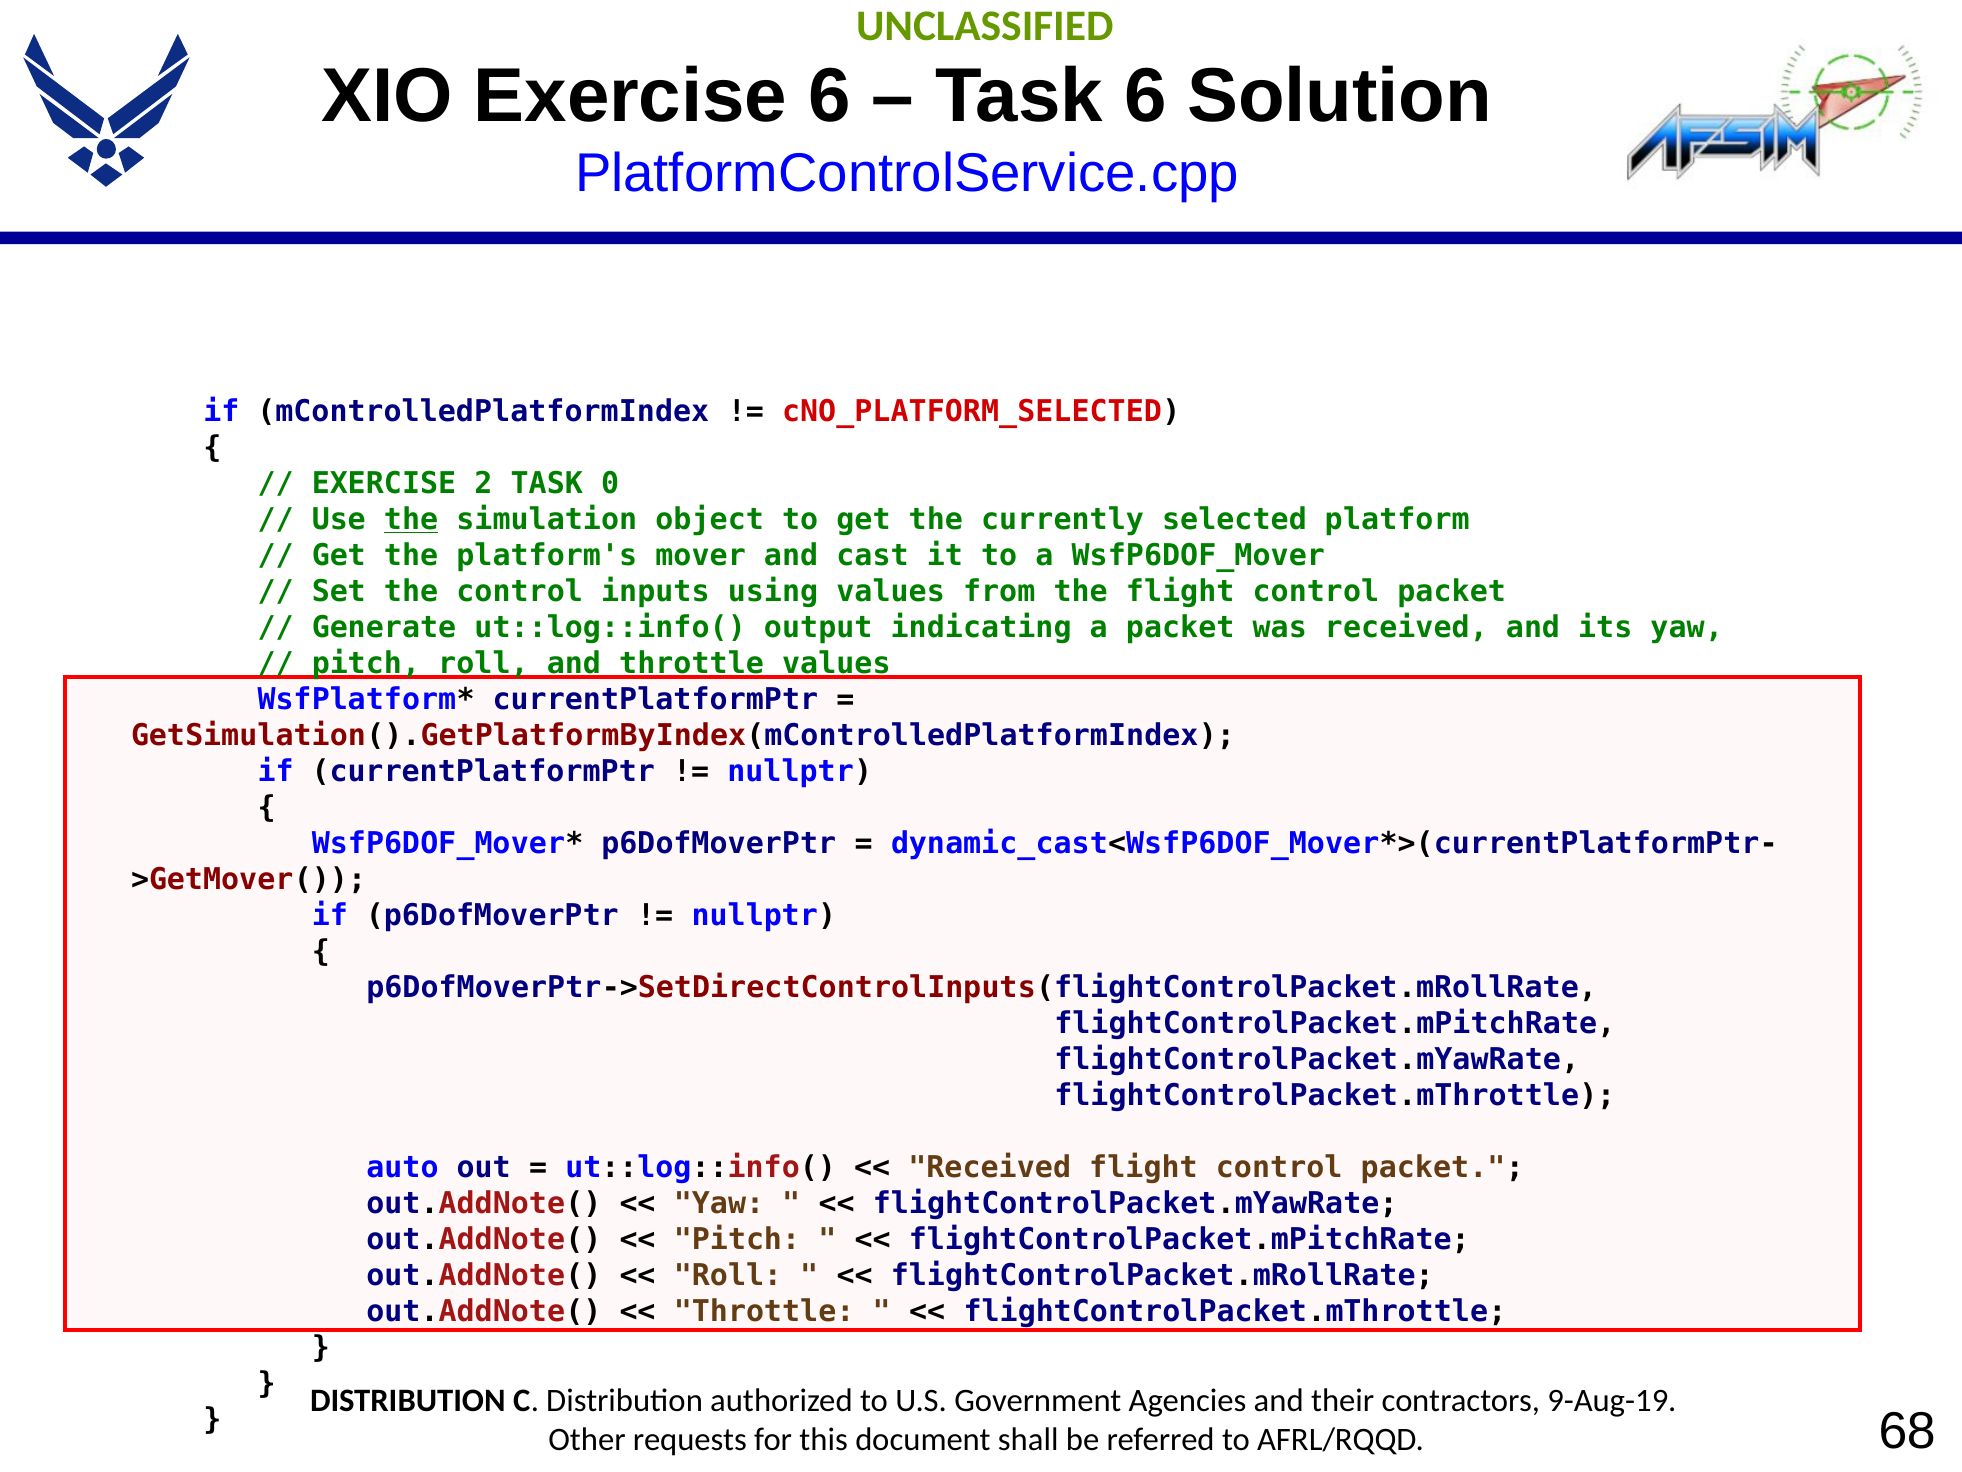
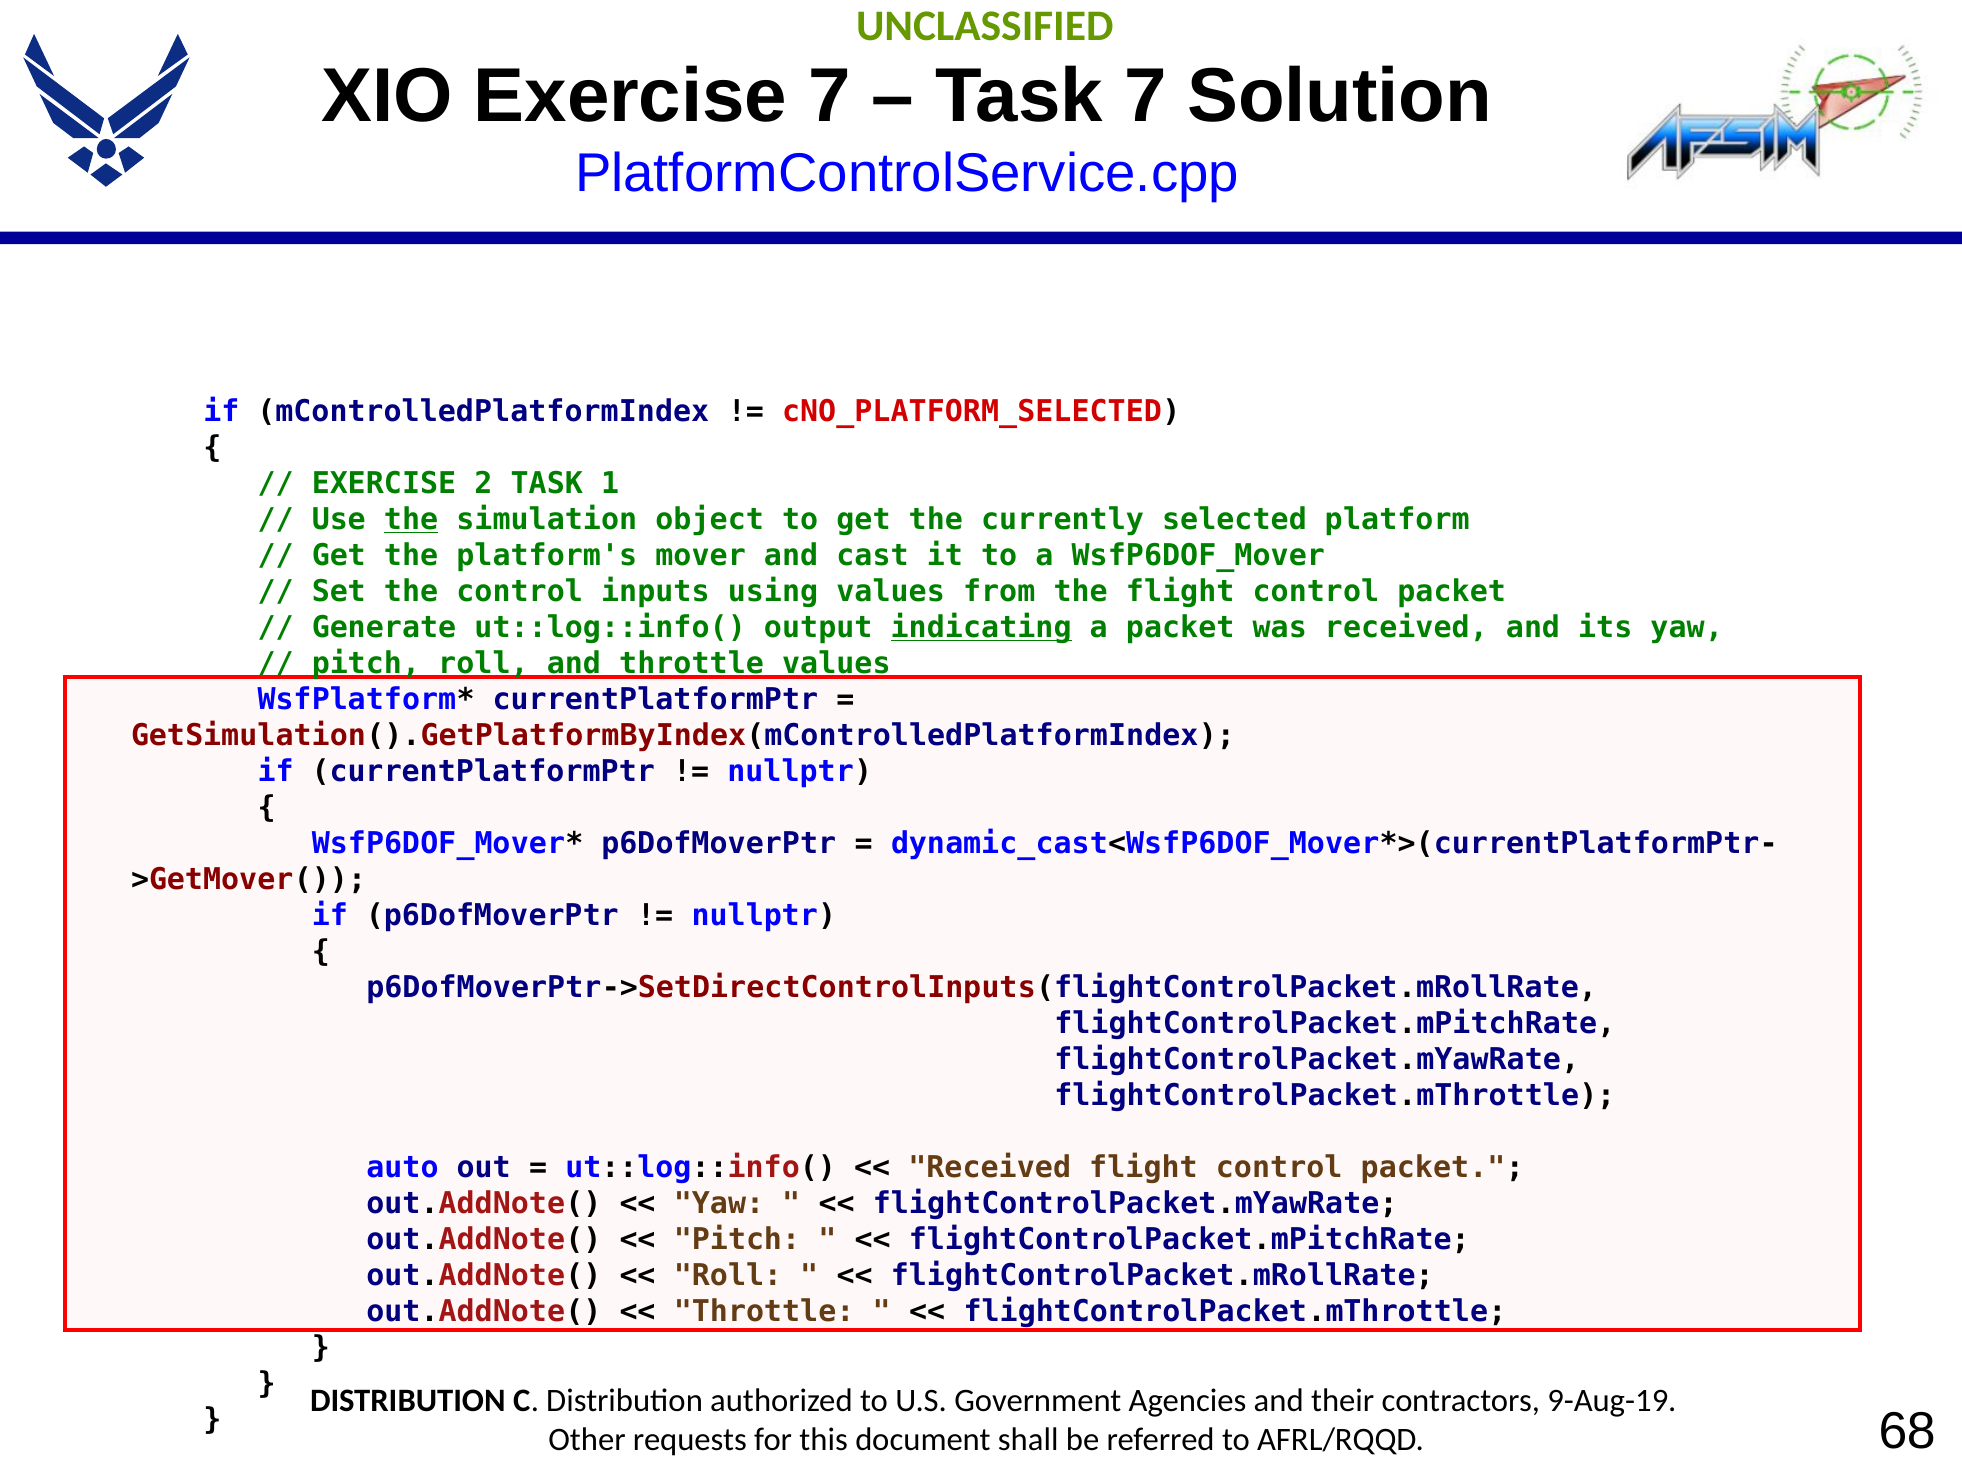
Exercise 6: 6 -> 7 (829, 96)
Task 6: 6 -> 7 (1145, 96)
0: 0 -> 1 (610, 483)
indicating underline: none -> present (981, 627)
